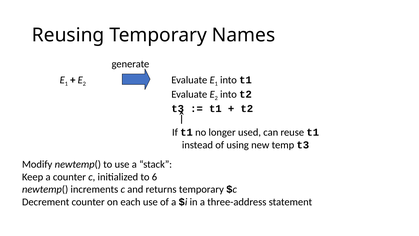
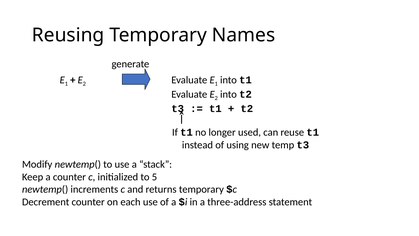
6: 6 -> 5 (154, 177)
